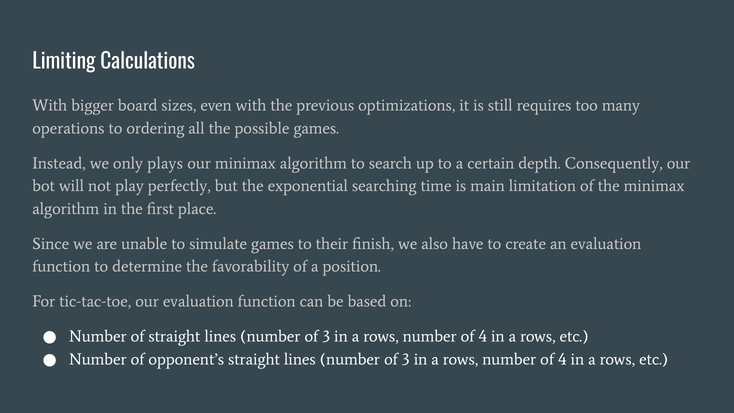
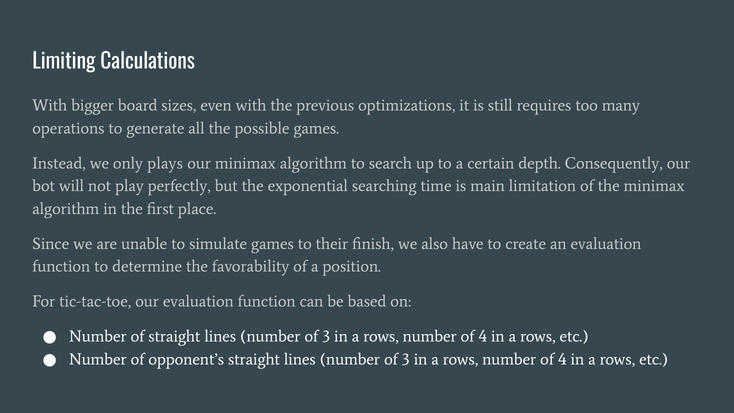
ordering: ordering -> generate (155, 128)
